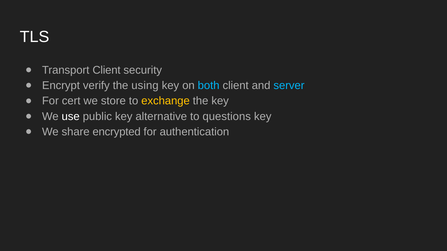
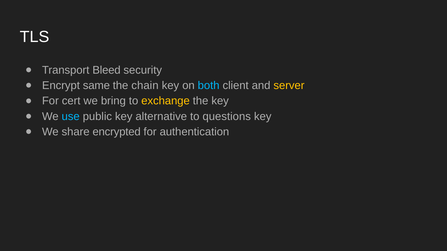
Transport Client: Client -> Bleed (107, 70)
verify: verify -> same (96, 86)
using: using -> chain (145, 86)
server colour: light blue -> yellow (289, 86)
store: store -> bring (113, 101)
use colour: white -> light blue (71, 117)
